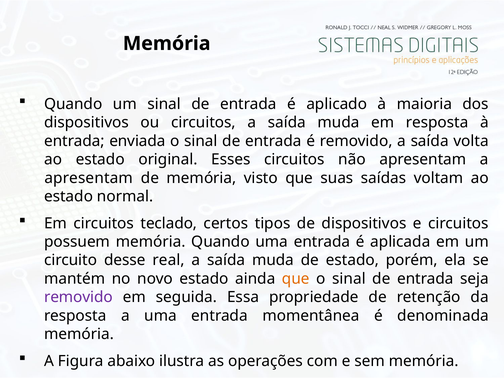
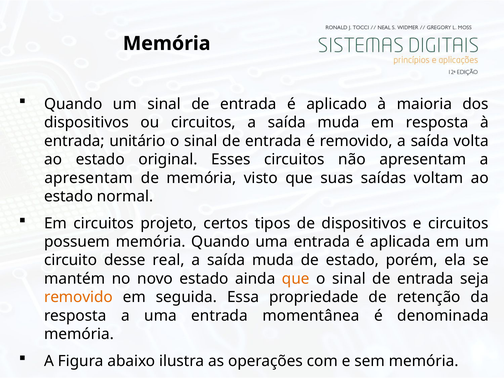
enviada: enviada -> unitário (137, 141)
teclado: teclado -> projeto (169, 223)
removido colour: purple -> orange (78, 297)
